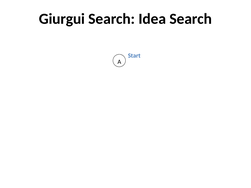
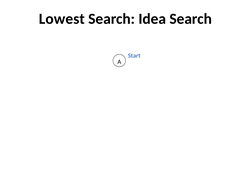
Giurgui: Giurgui -> Lowest (62, 19)
